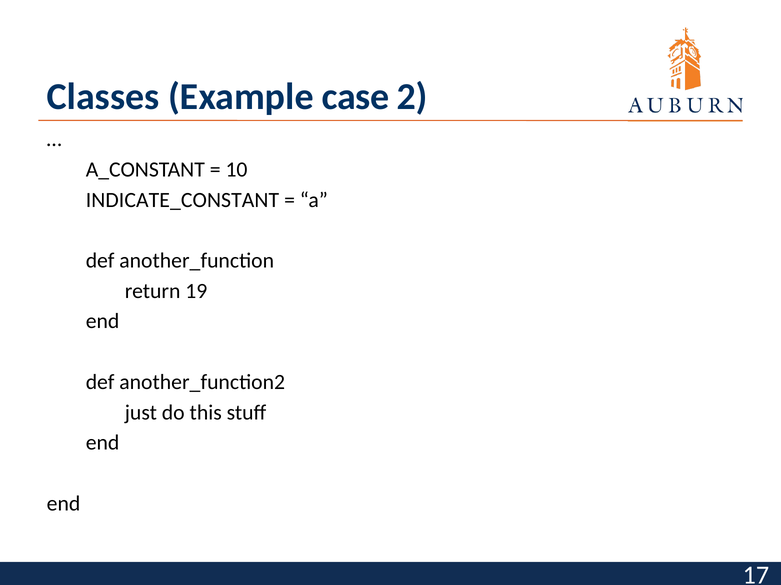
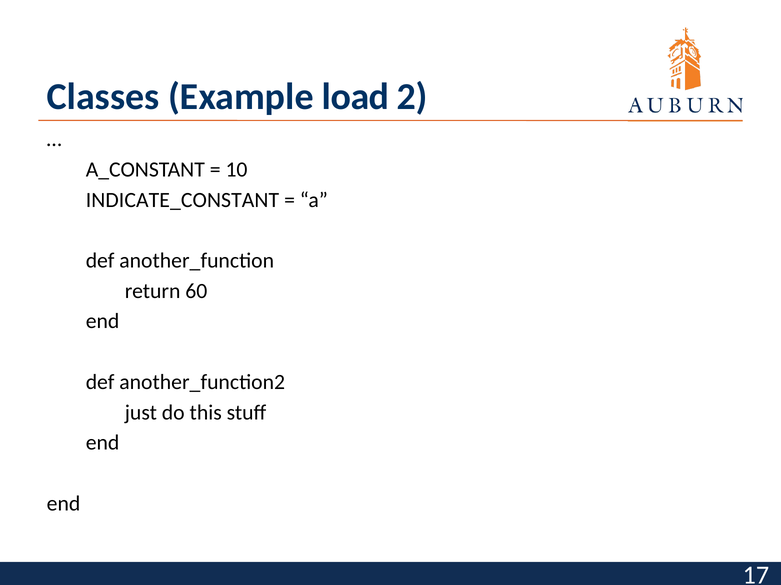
case: case -> load (355, 97)
19: 19 -> 60 (196, 291)
